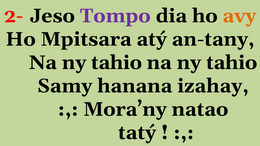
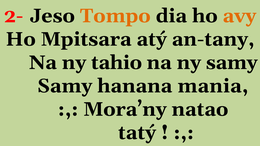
Tompo colour: purple -> orange (115, 16)
tahio: tahio -> samy (232, 63)
izahay: izahay -> mania (213, 86)
